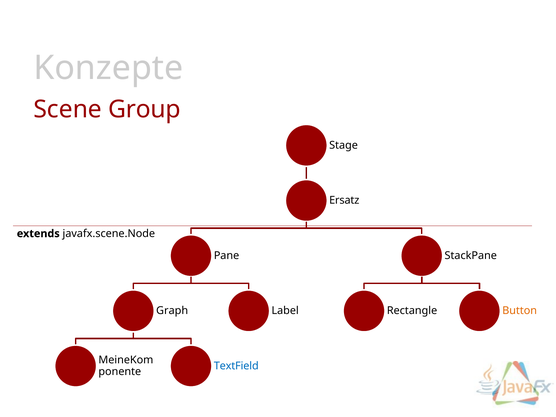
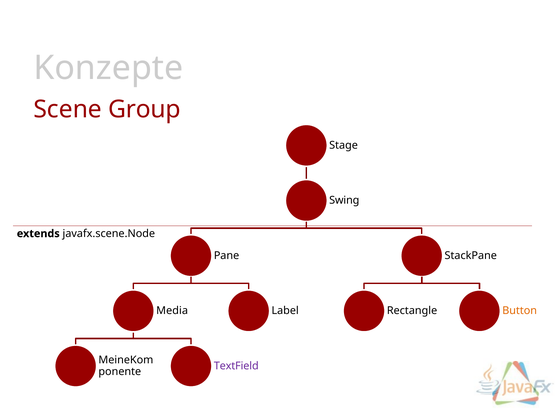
Ersatz: Ersatz -> Swing (344, 200)
Graph: Graph -> Media (172, 311)
TextField colour: blue -> purple (236, 366)
